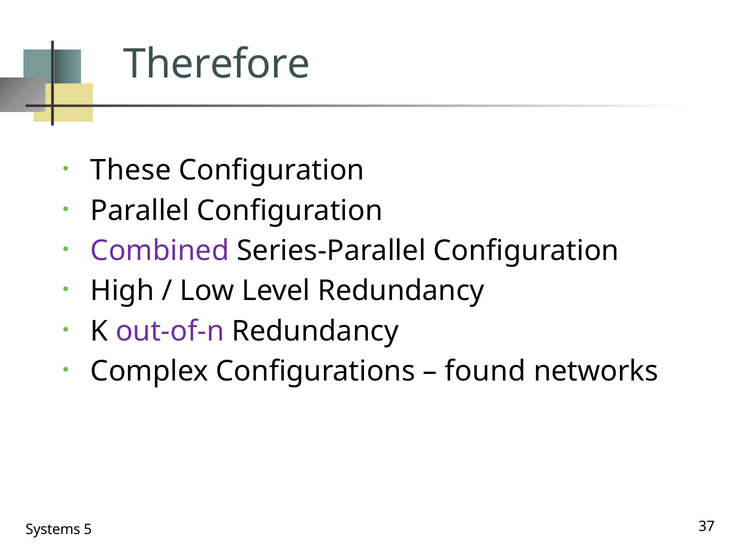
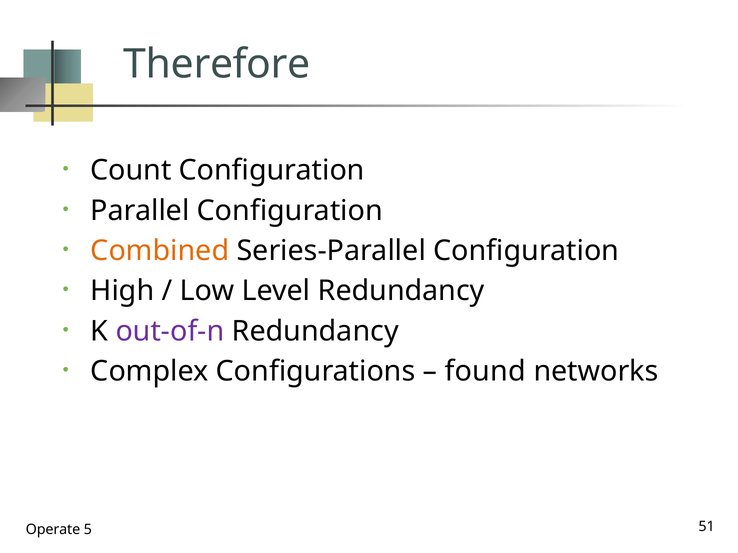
These: These -> Count (131, 171)
Combined colour: purple -> orange (160, 251)
Systems: Systems -> Operate (53, 530)
37: 37 -> 51 (707, 527)
